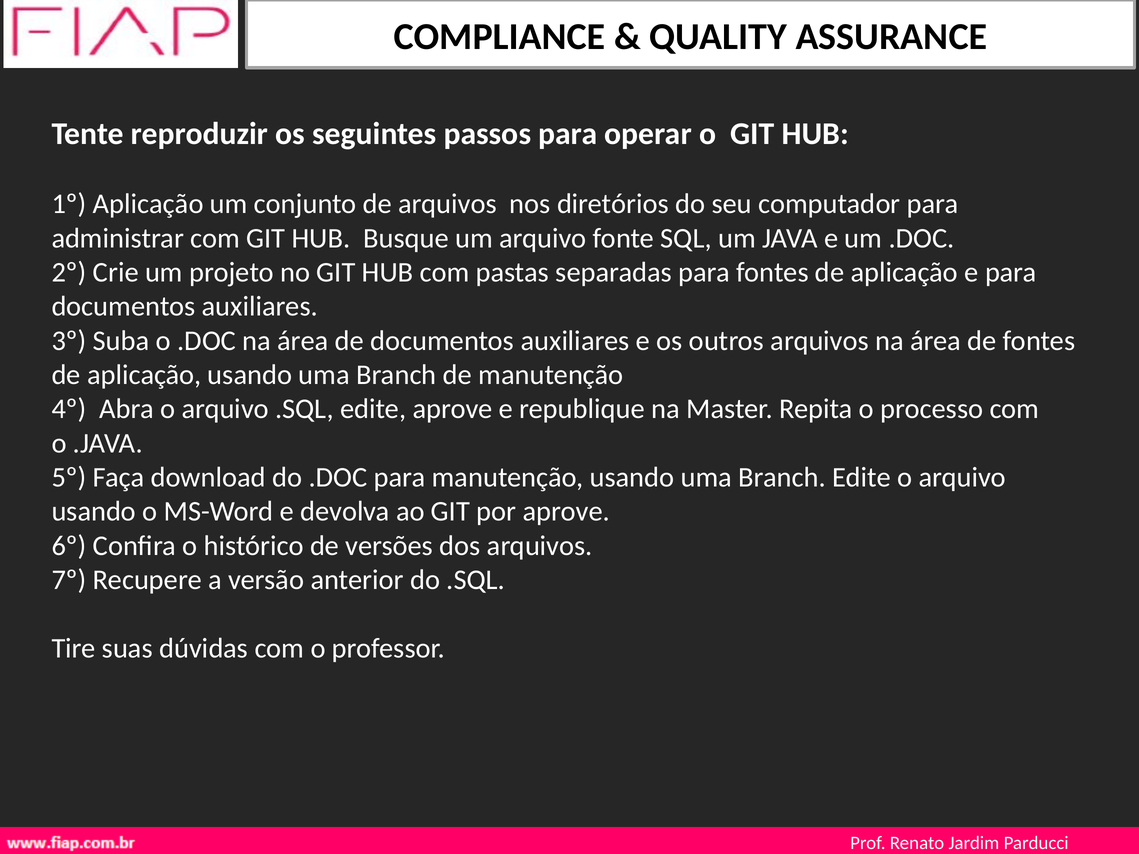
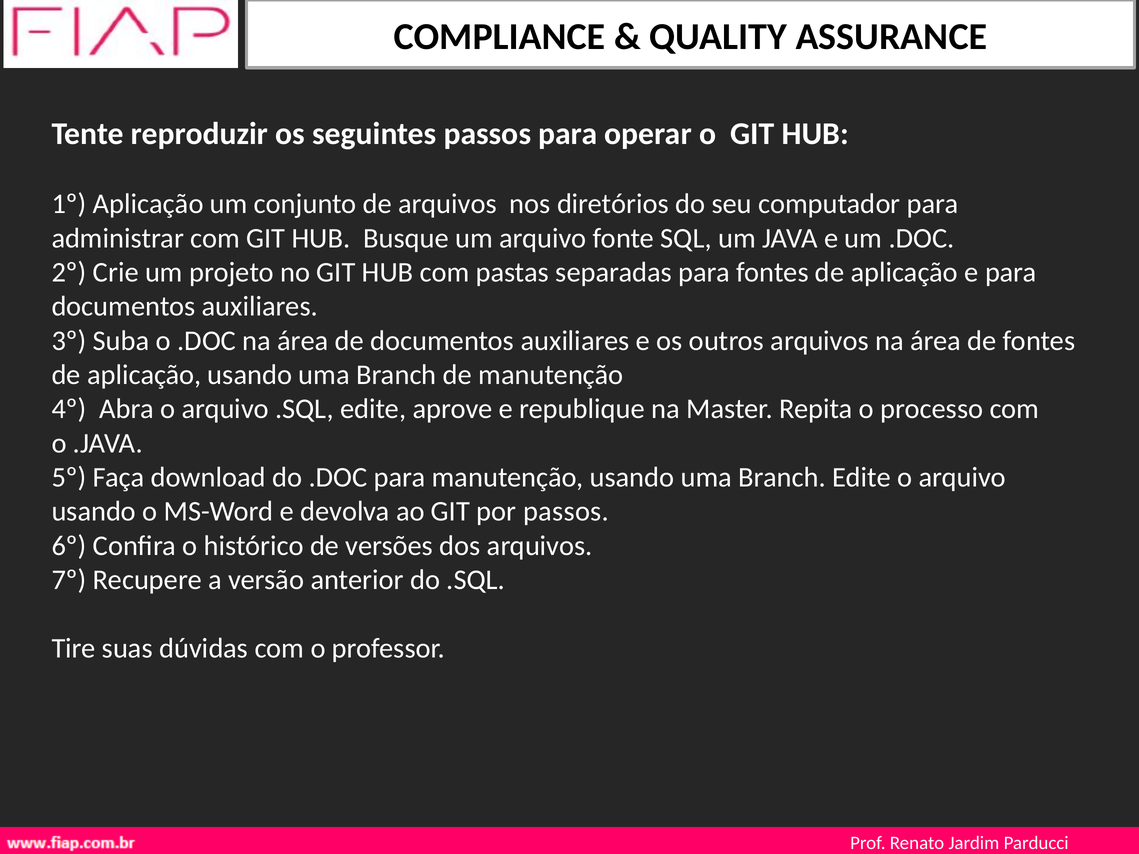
por aprove: aprove -> passos (566, 512)
